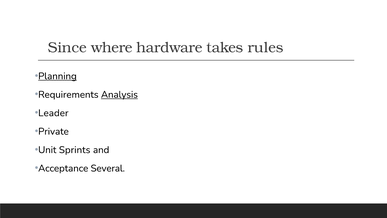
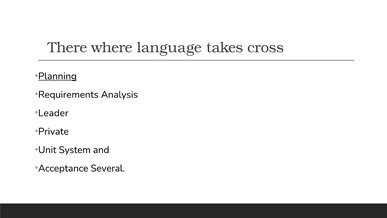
Since: Since -> There (67, 47)
hardware: hardware -> language (169, 47)
rules: rules -> cross (266, 47)
Analysis underline: present -> none (119, 94)
Sprints: Sprints -> System (75, 150)
